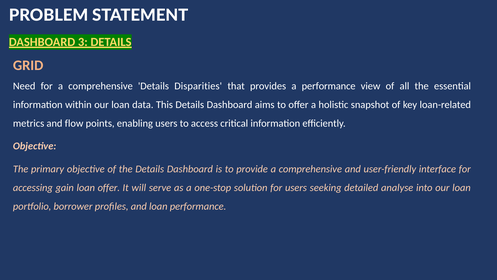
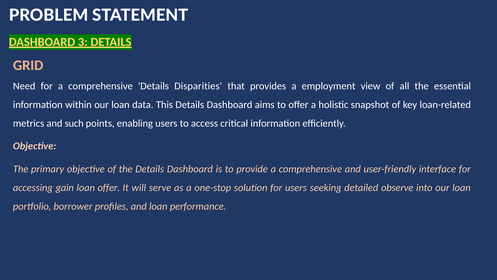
a performance: performance -> employment (329, 86)
flow: flow -> such (74, 123)
analyse: analyse -> observe (397, 187)
